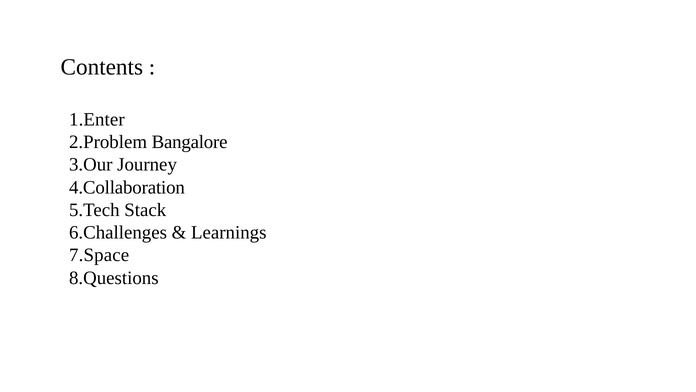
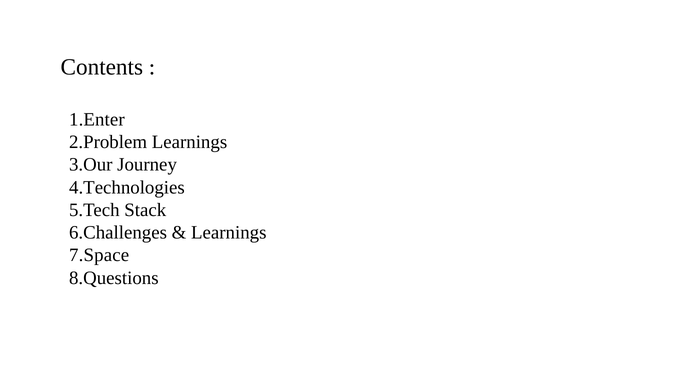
2.Problem Bangalore: Bangalore -> Learnings (189, 142)
4.Collaboration: 4.Collaboration -> 4.Technologies (127, 187)
